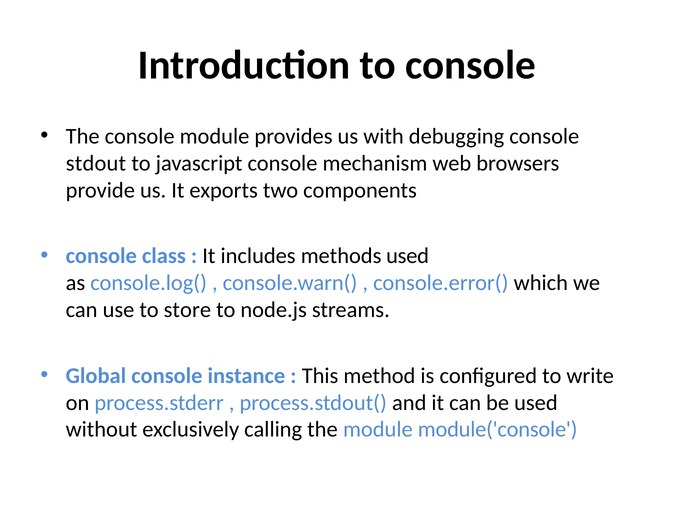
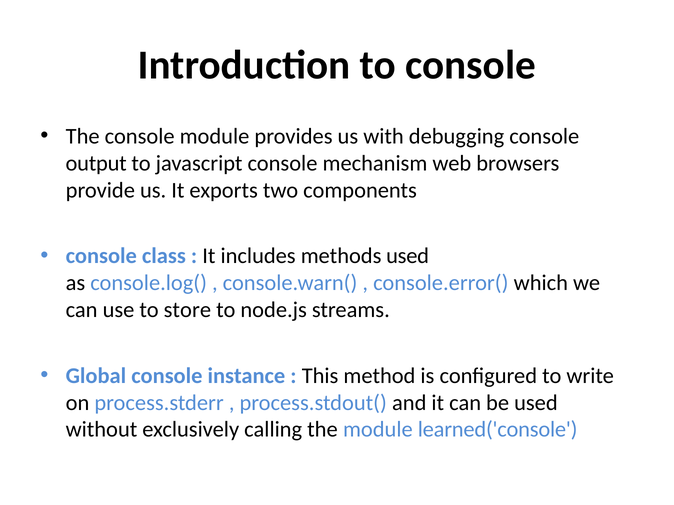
stdout: stdout -> output (96, 163)
module('console: module('console -> learned('console (498, 430)
